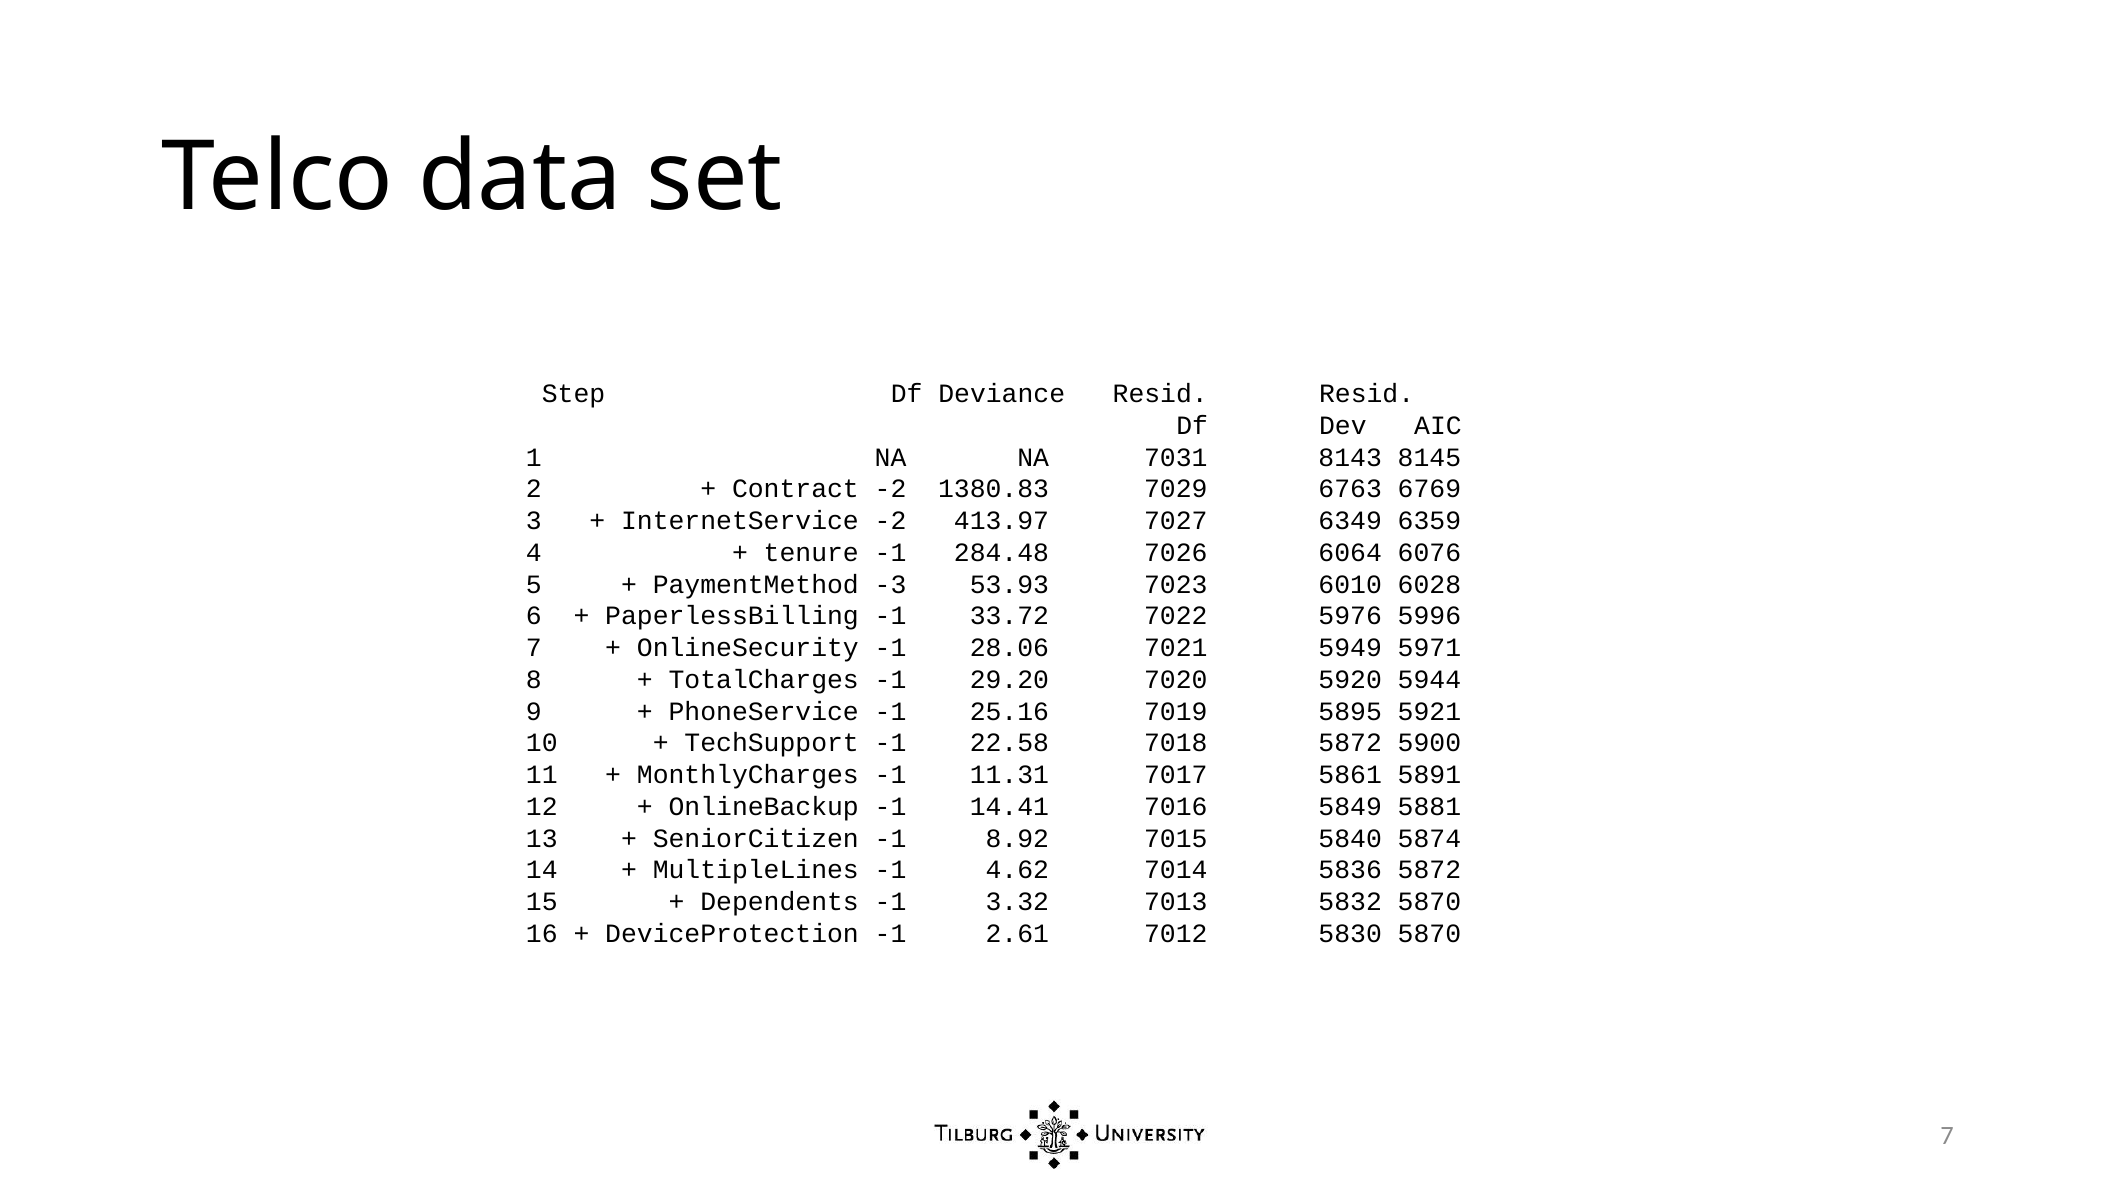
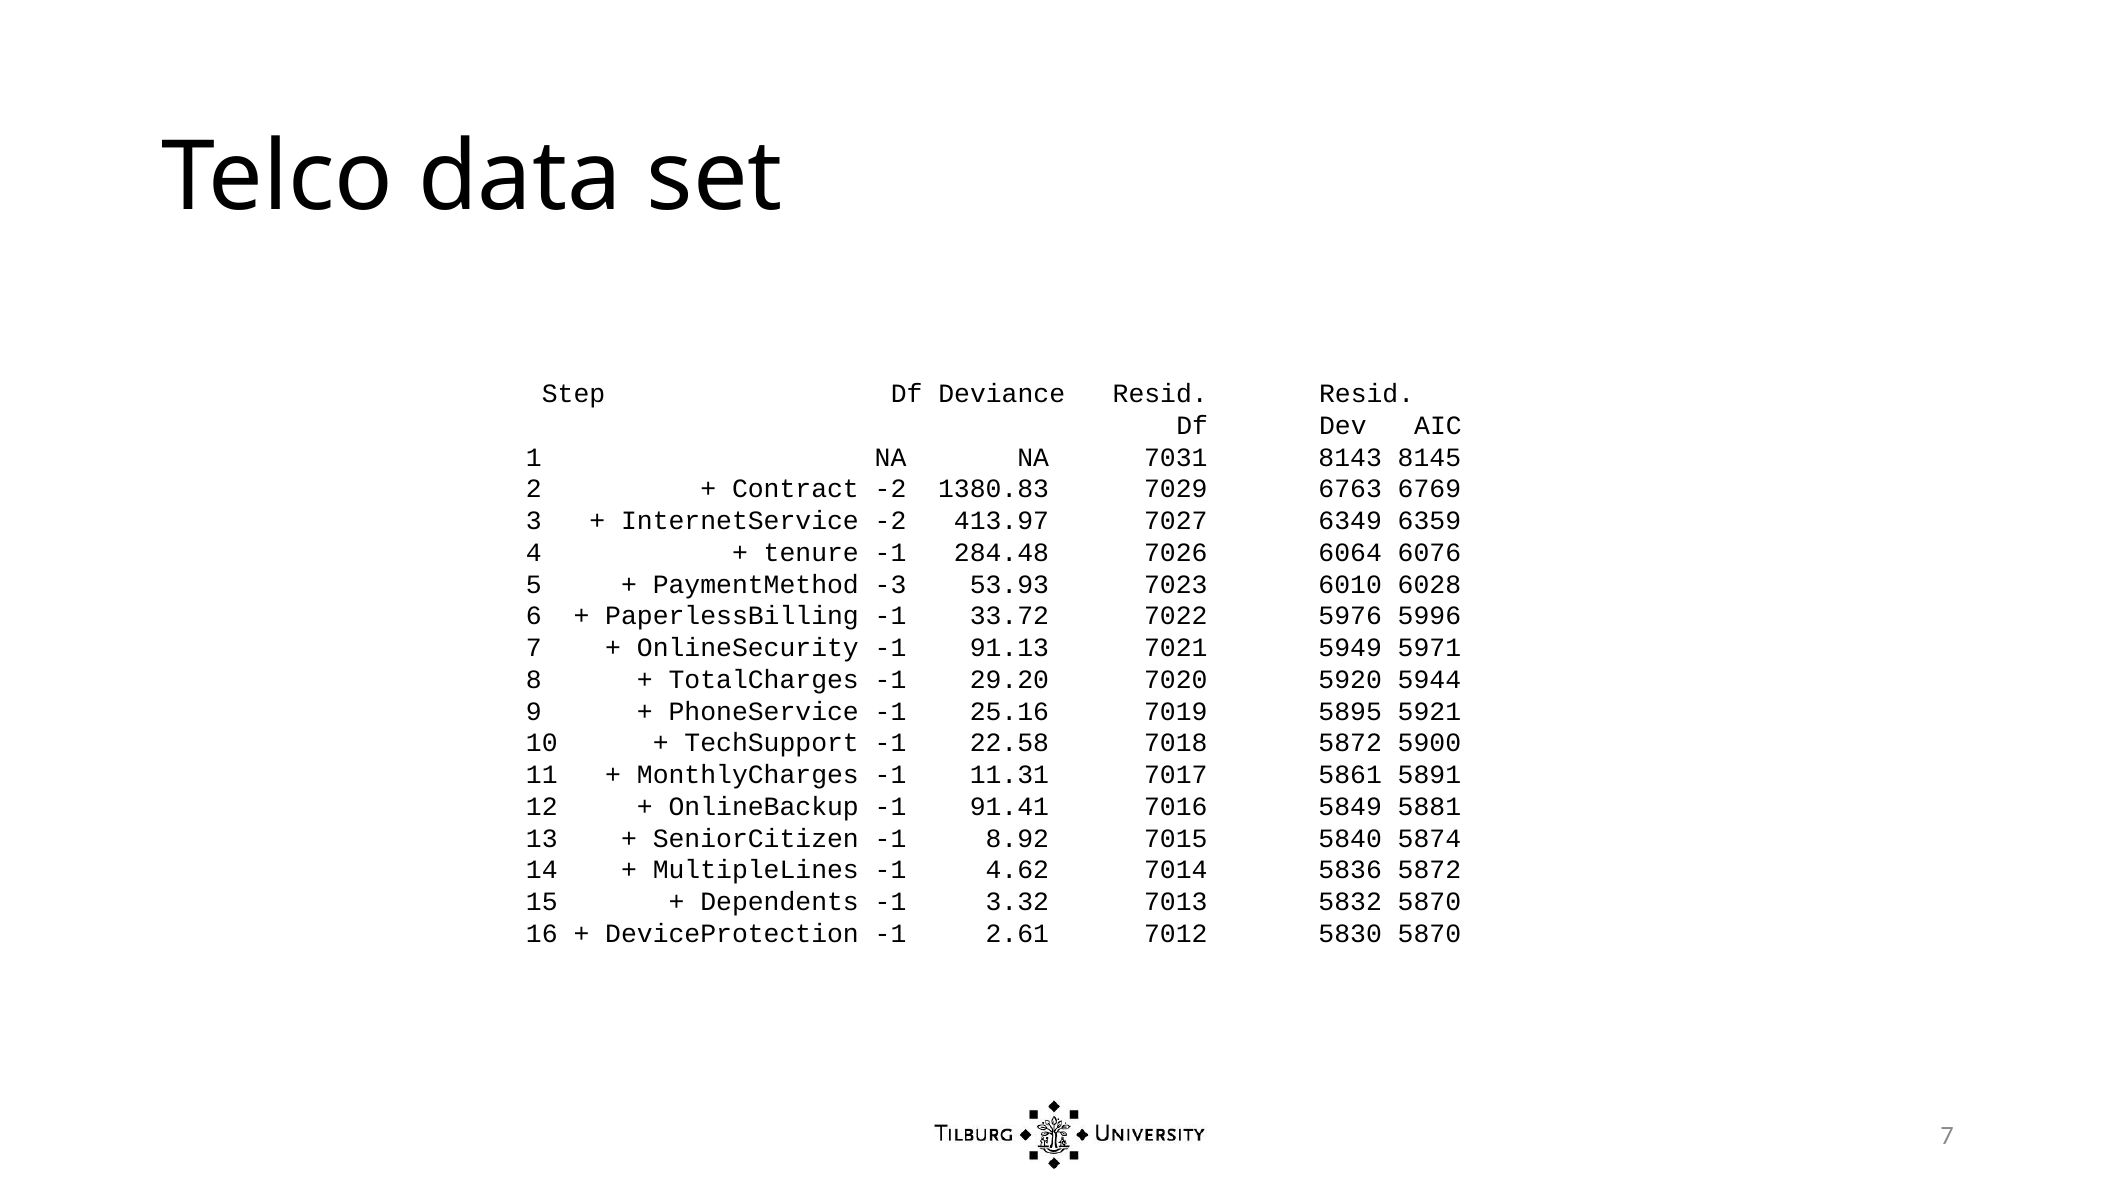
28.06: 28.06 -> 91.13 (1009, 648)
14.41: 14.41 -> 91.41 (1009, 806)
